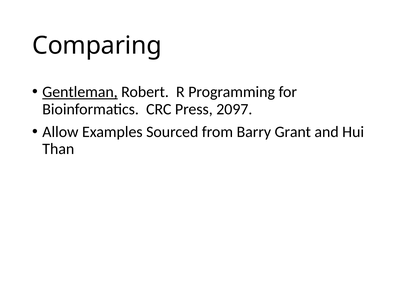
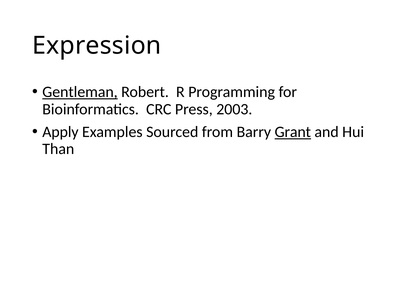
Comparing: Comparing -> Expression (97, 46)
2097: 2097 -> 2003 (234, 109)
Allow: Allow -> Apply (60, 132)
Grant underline: none -> present (293, 132)
